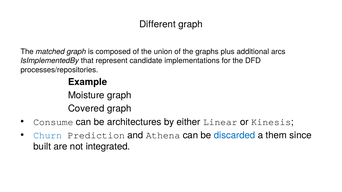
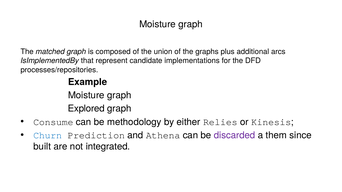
Different: Different -> Moisture (158, 24)
Covered: Covered -> Explored (86, 109)
architectures: architectures -> methodology (134, 122)
Linear: Linear -> Relies (220, 122)
discarded colour: blue -> purple (235, 135)
